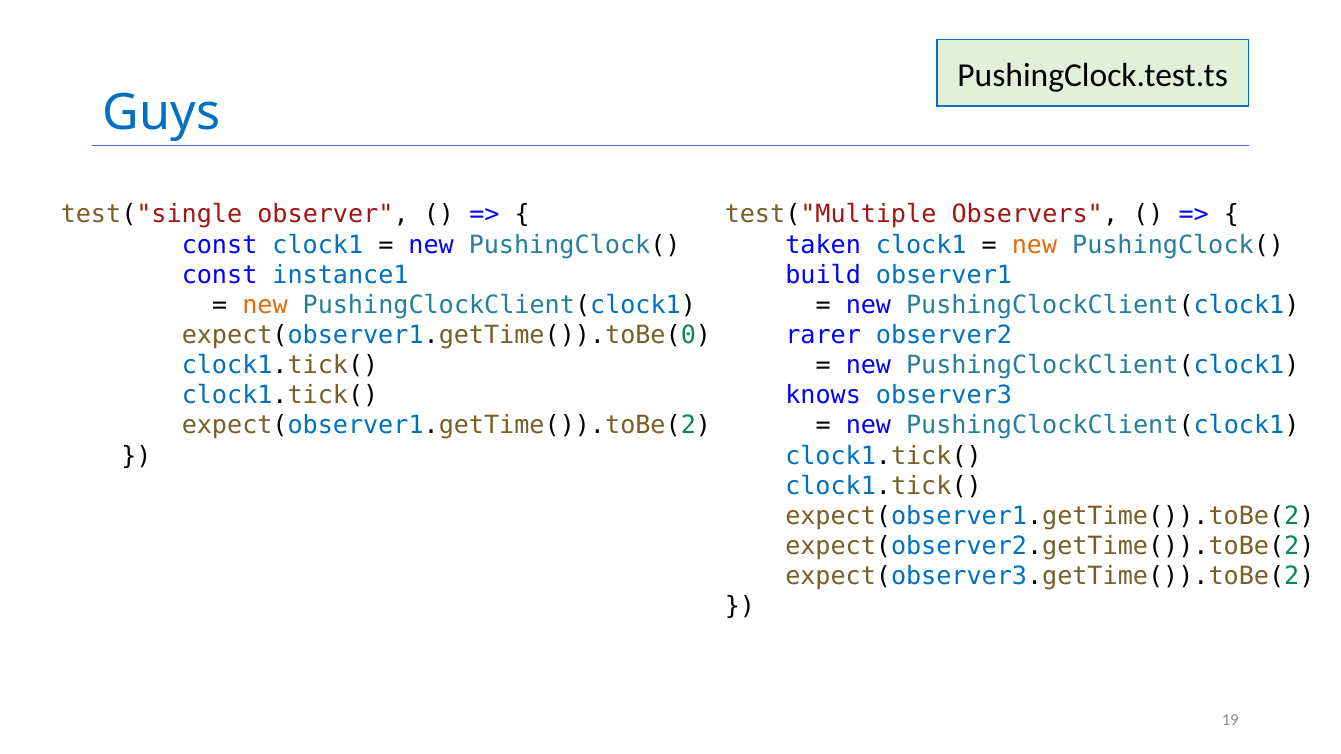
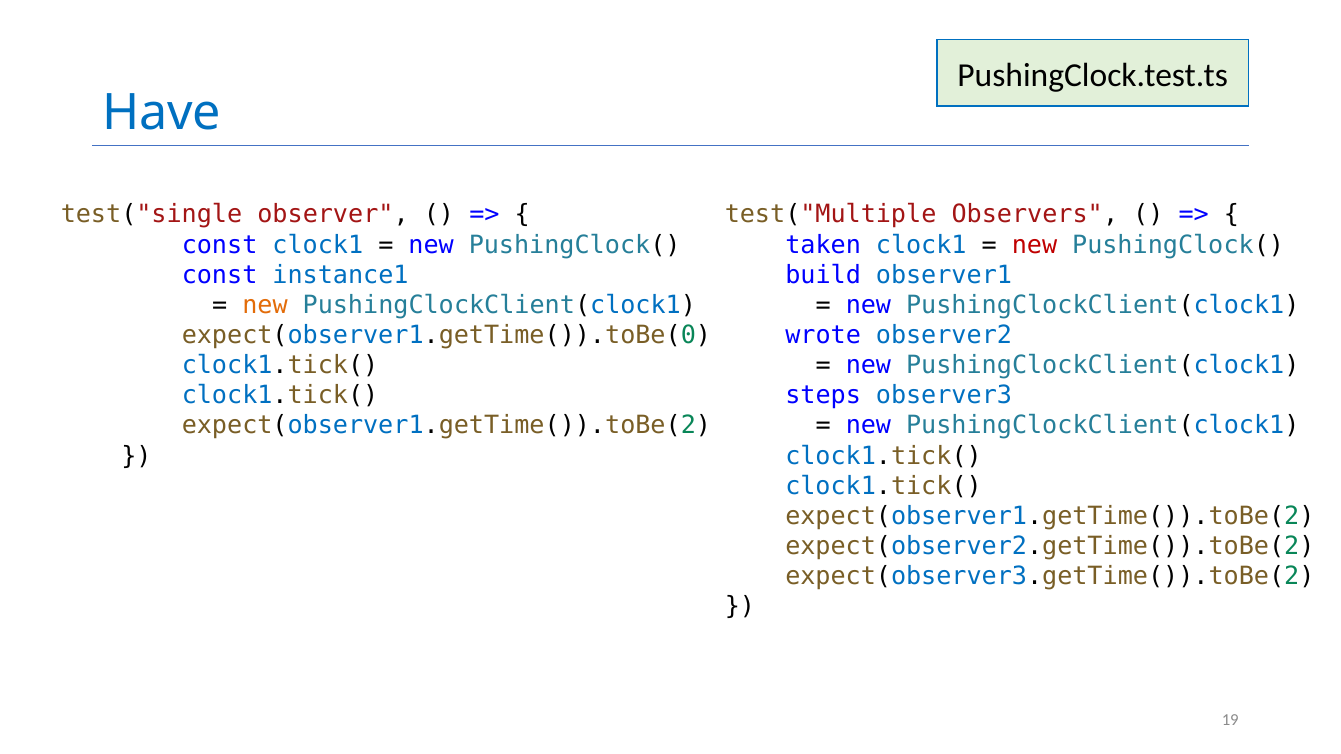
Guys: Guys -> Have (162, 113)
new colour: orange -> red (1035, 245)
rarer: rarer -> wrote (823, 335)
knows: knows -> steps (823, 396)
